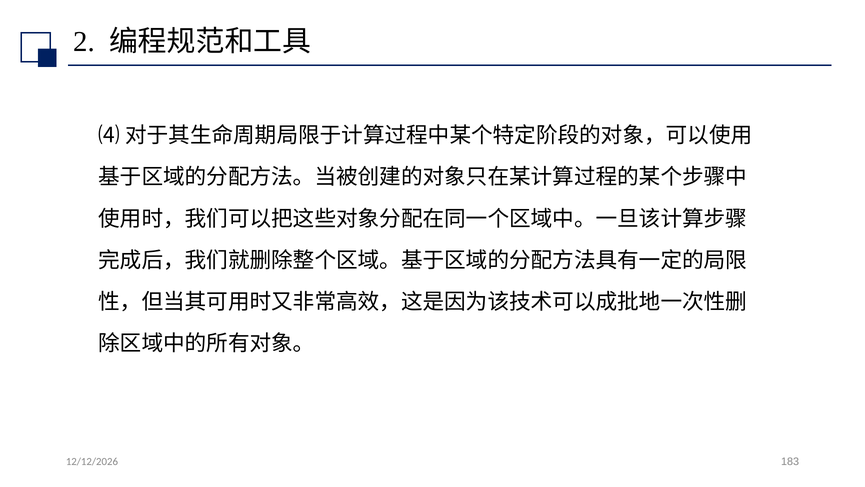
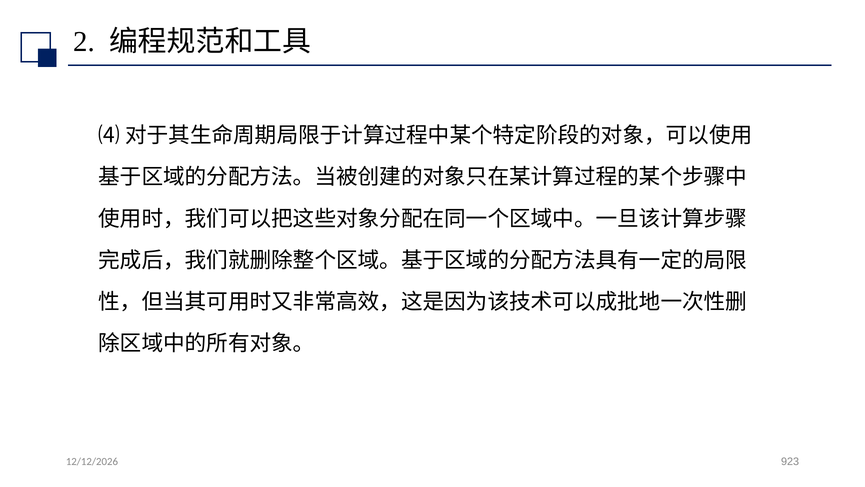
183: 183 -> 923 (790, 461)
